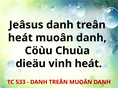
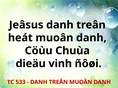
vinh heát: heát -> ñôøi (88, 64)
